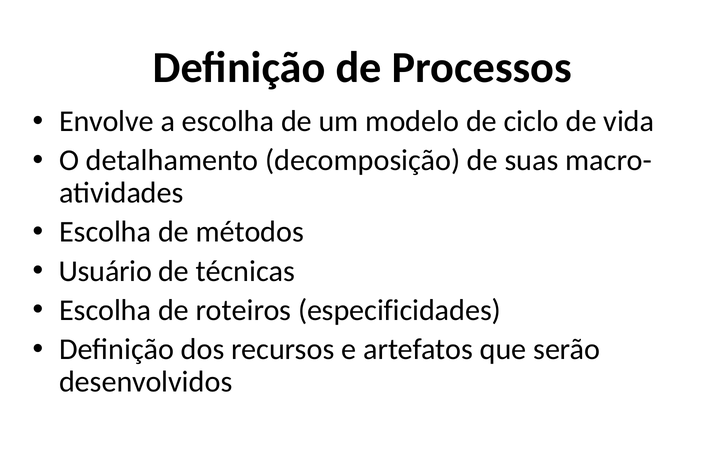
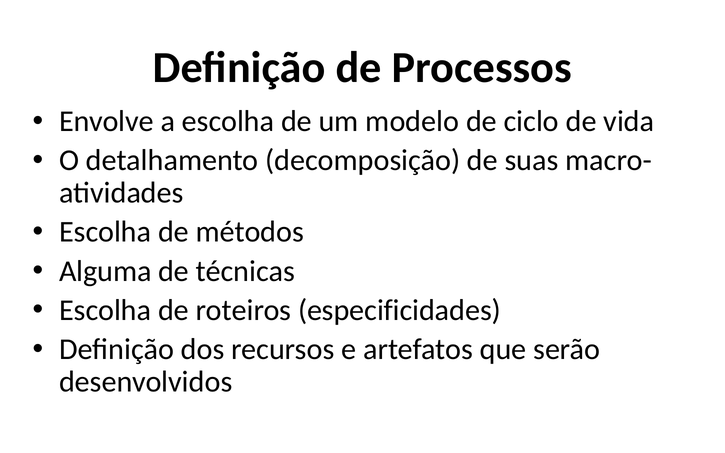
Usuário: Usuário -> Alguma (105, 271)
